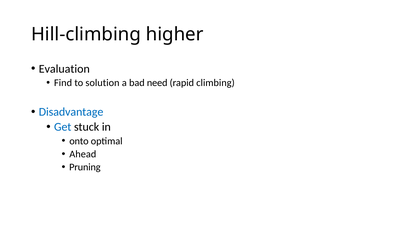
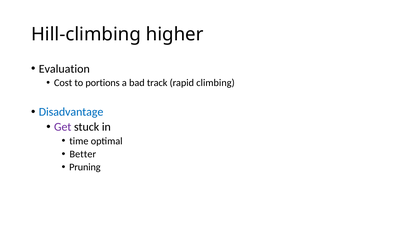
Find: Find -> Cost (63, 83)
solution: solution -> portions (103, 83)
need: need -> track (157, 83)
Get colour: blue -> purple (63, 127)
onto: onto -> time (79, 141)
Ahead: Ahead -> Better (83, 154)
